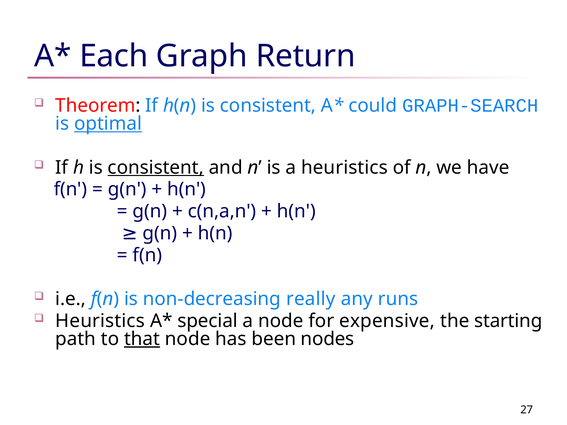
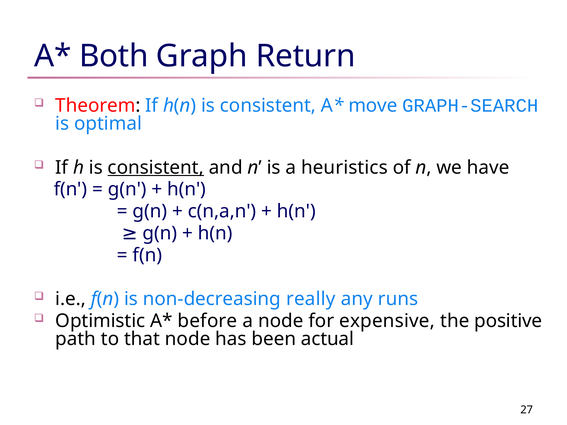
Each: Each -> Both (114, 56)
could: could -> move (373, 106)
optimal underline: present -> none (108, 124)
Heuristics: Heuristics -> Optimistic (100, 321)
special: special -> before (207, 321)
starting: starting -> positive (508, 321)
that underline: present -> none (142, 339)
nodes: nodes -> actual (327, 339)
